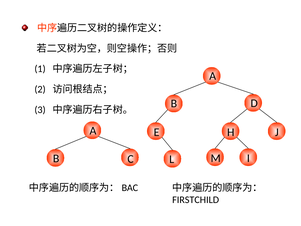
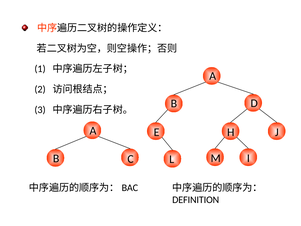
FIRSTCHILD: FIRSTCHILD -> DEFINITION (196, 200)
